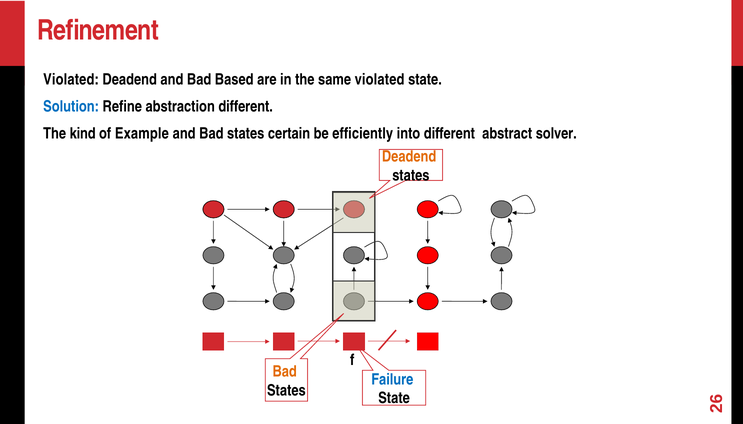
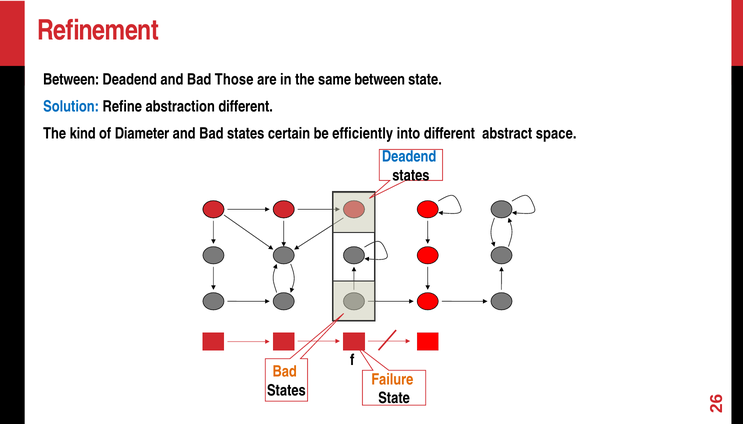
Violated: Violated -> Between (71, 80)
Based: Based -> Those (234, 80)
same violated: violated -> between (380, 80)
Example: Example -> Diameter (142, 134)
solver: solver -> space (556, 134)
Deadend colour: orange -> blue (409, 157)
Failure colour: blue -> orange (392, 380)
